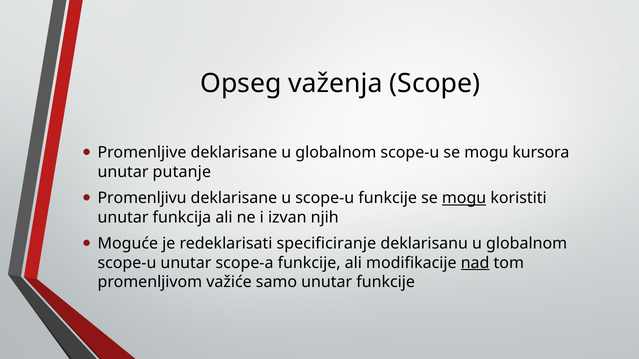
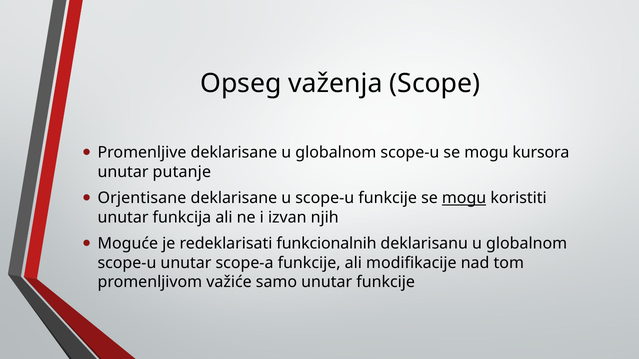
Promenljivu: Promenljivu -> Orjentisane (142, 198)
specificiranje: specificiranje -> funkcionalnih (327, 244)
nad underline: present -> none (475, 263)
